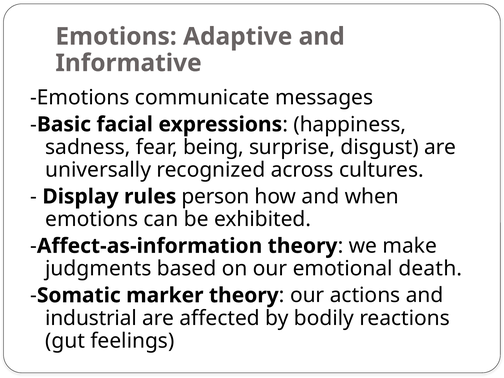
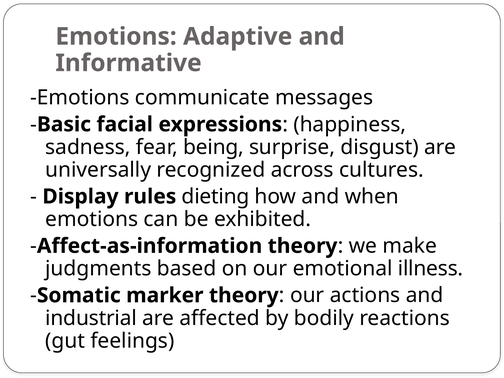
person: person -> dieting (216, 197)
death: death -> illness (430, 269)
